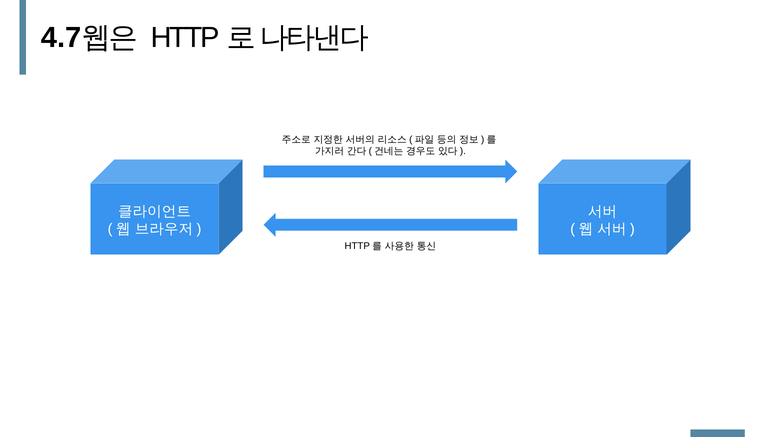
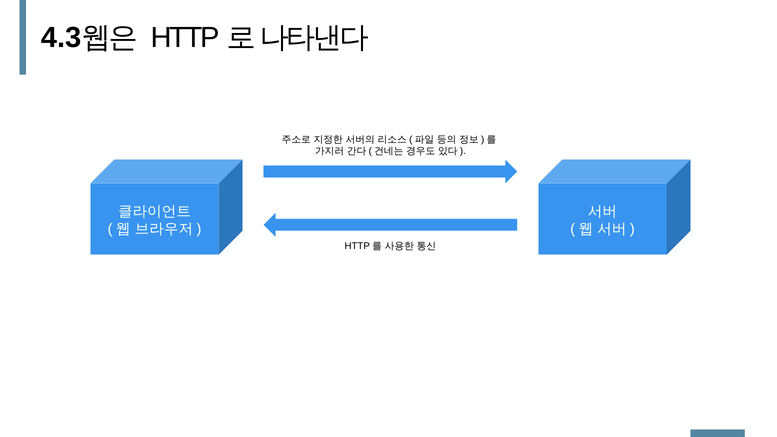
4.7: 4.7 -> 4.3 (61, 38)
